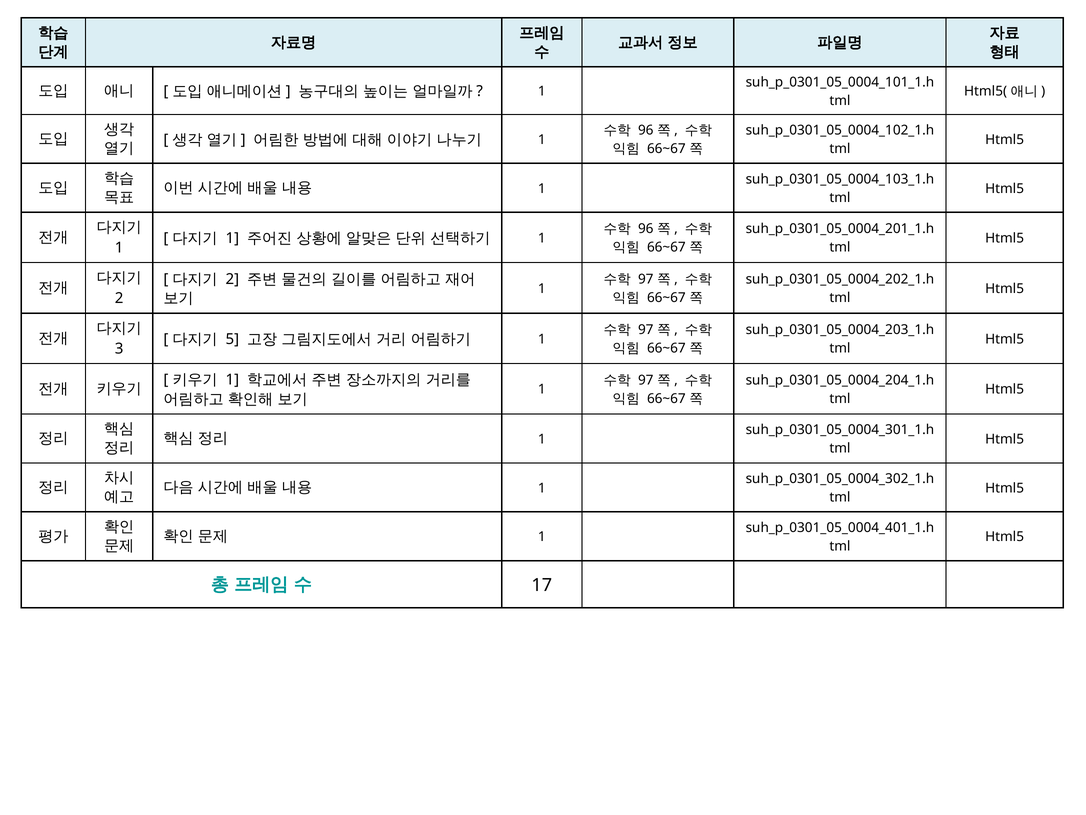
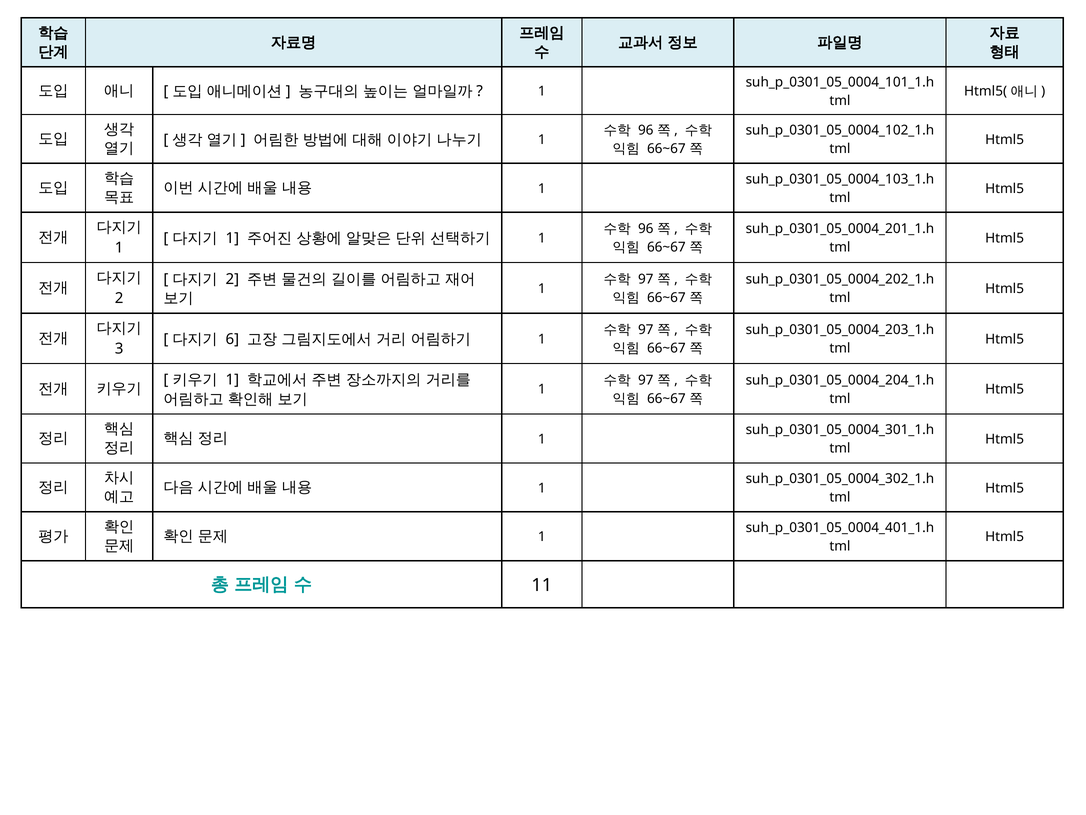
5: 5 -> 6 (232, 339)
17: 17 -> 11 (542, 585)
